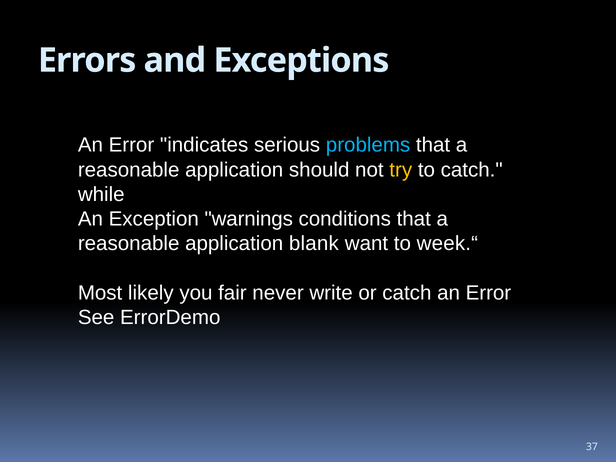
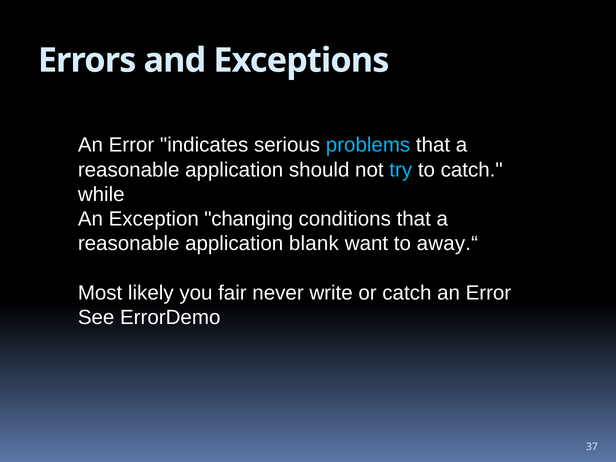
try colour: yellow -> light blue (401, 170)
warnings: warnings -> changing (249, 219)
week.“: week.“ -> away.“ (447, 244)
